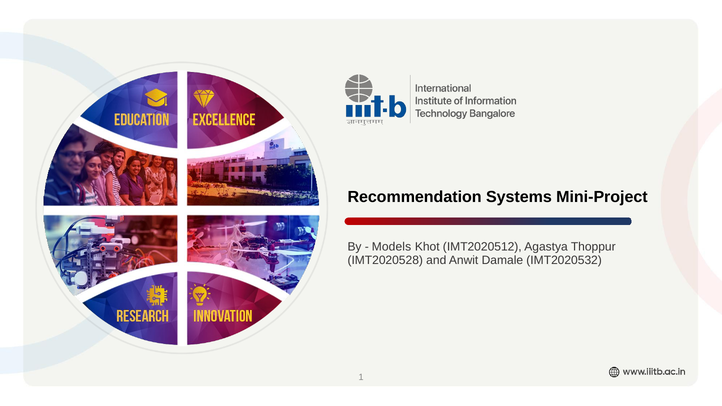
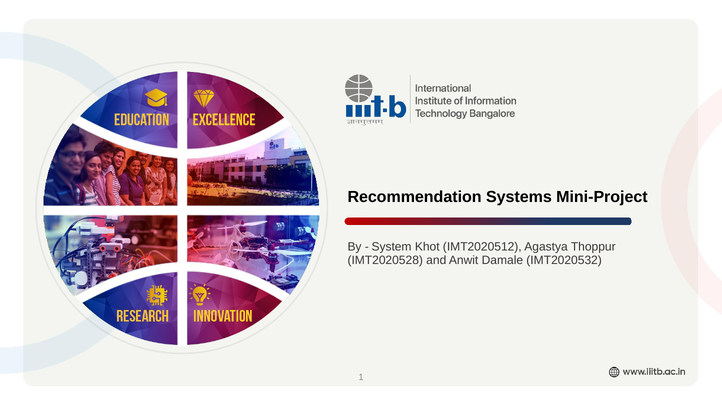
Models: Models -> System (392, 247)
